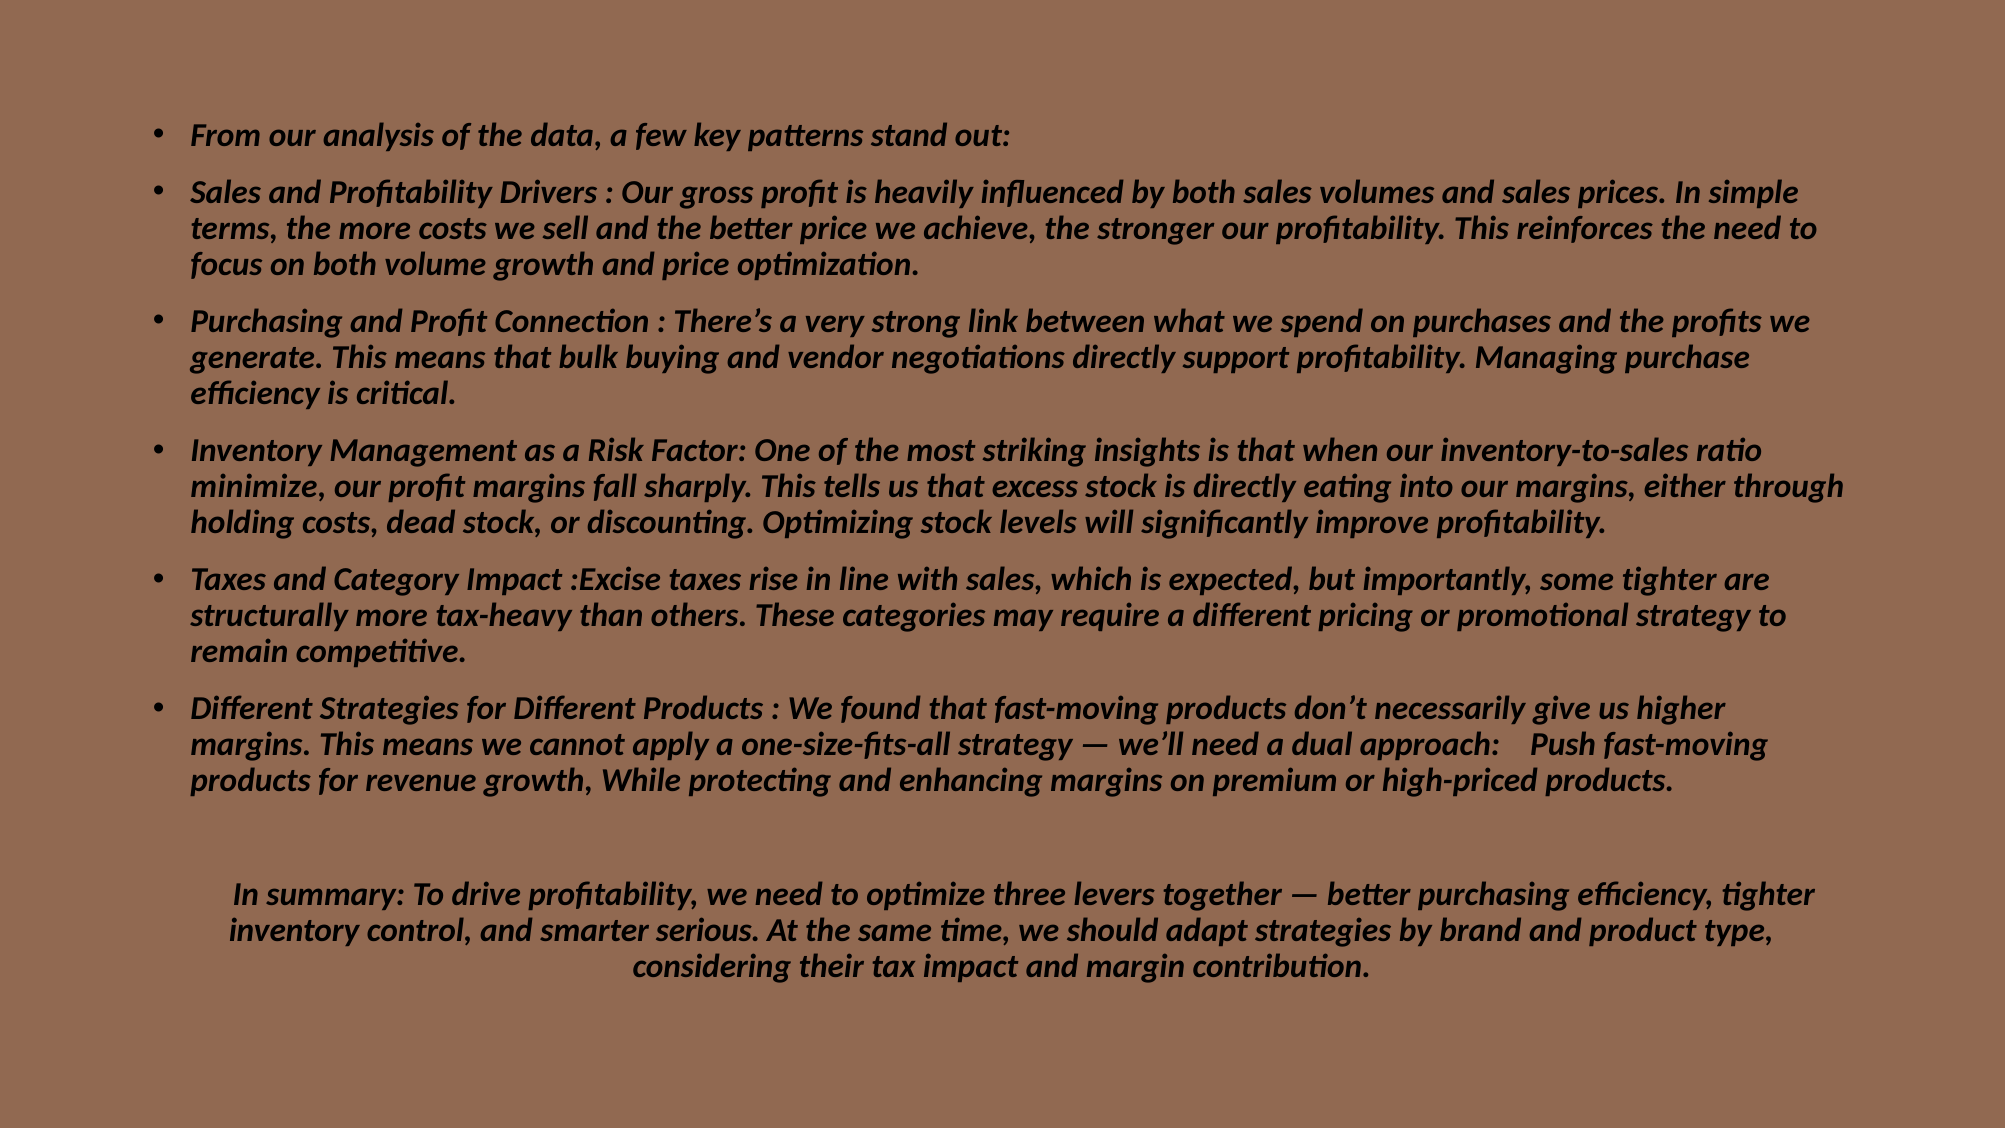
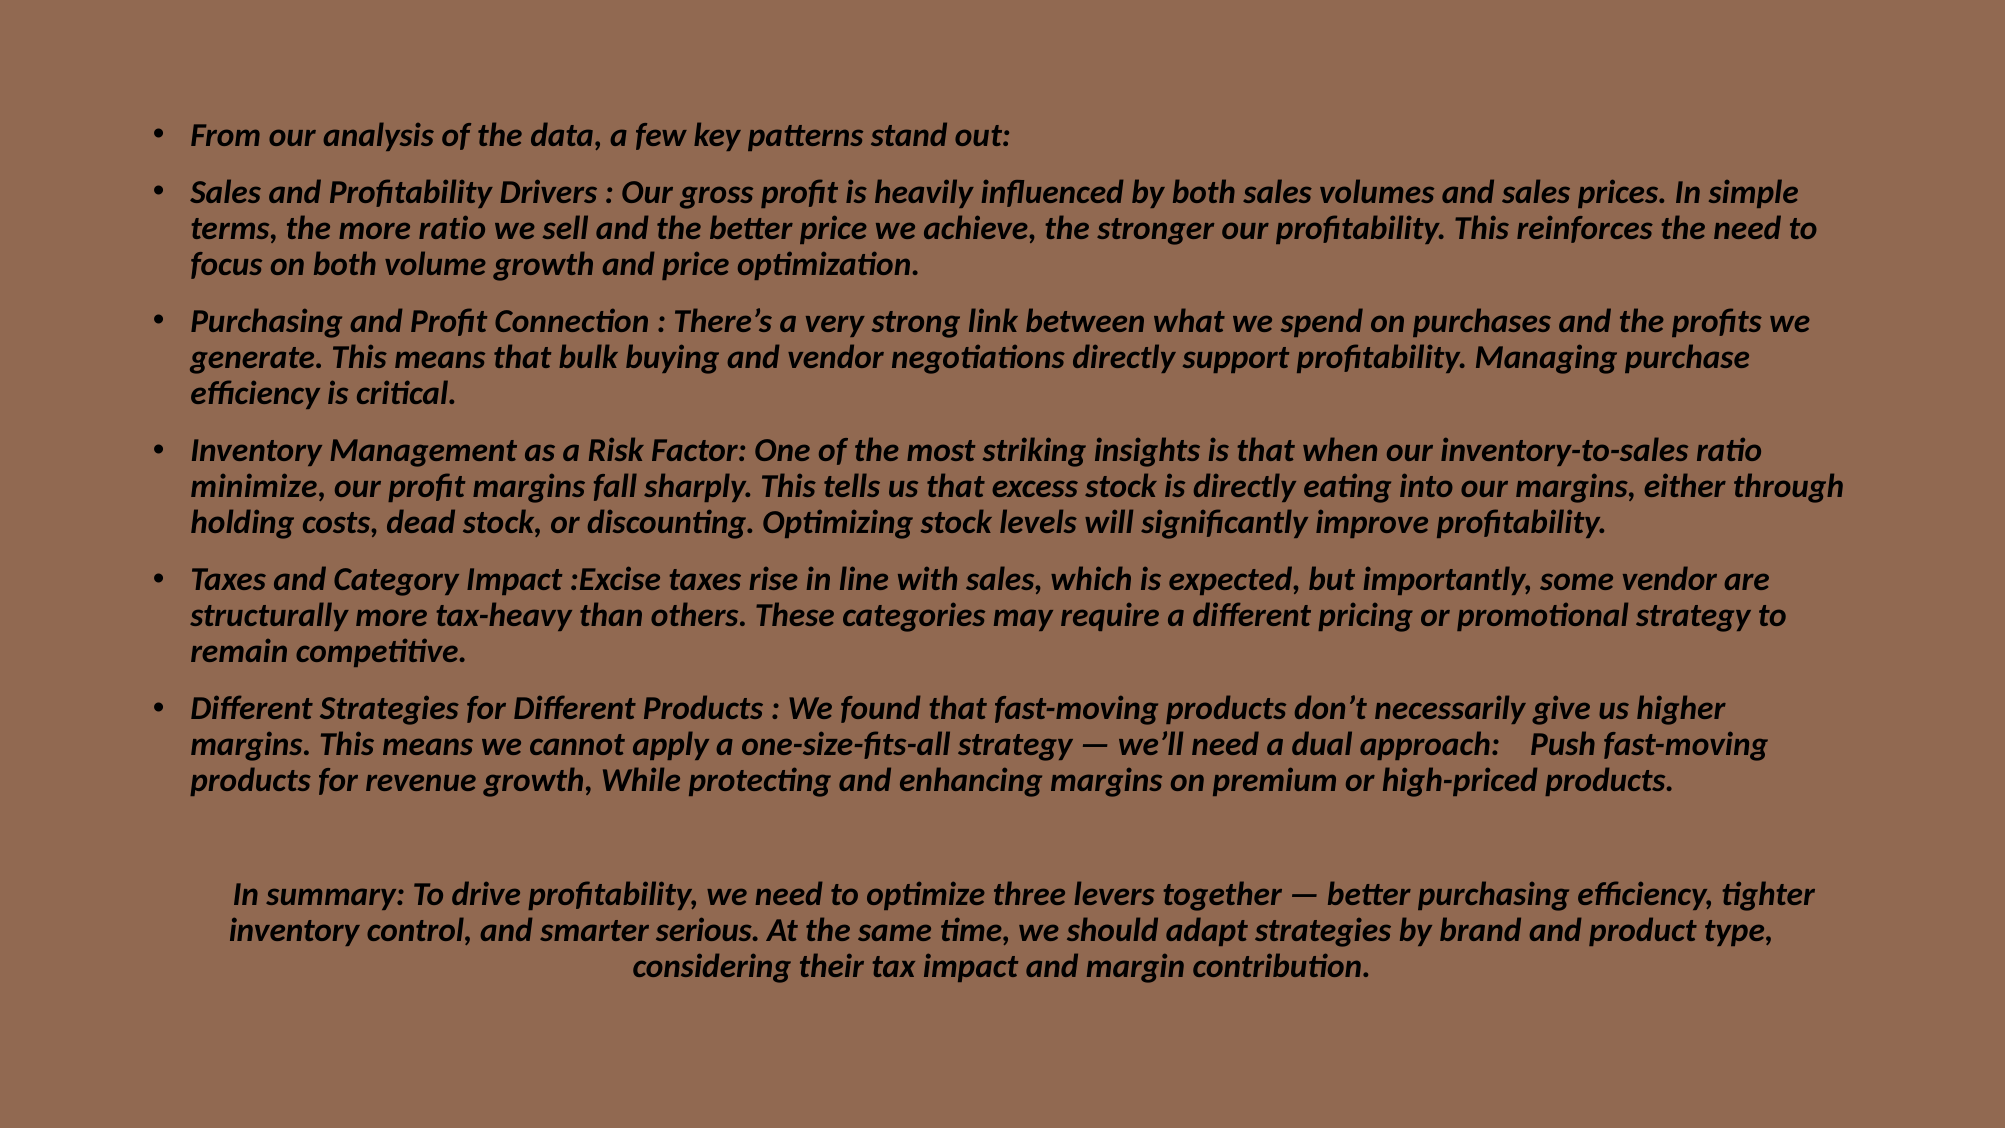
more costs: costs -> ratio (452, 228)
some tighter: tighter -> vendor (1669, 579)
